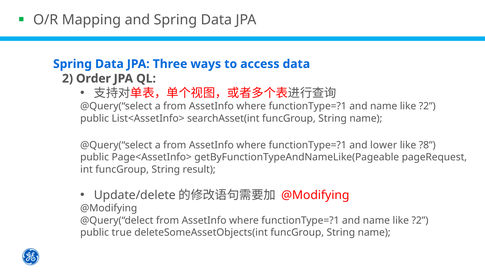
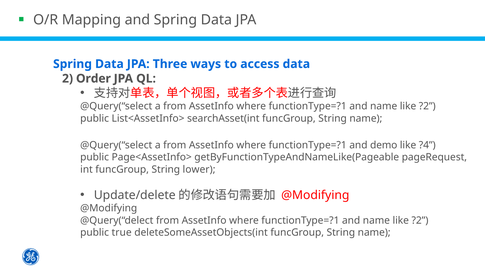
lower: lower -> demo (384, 145)
?8: ?8 -> ?4 (427, 145)
result: result -> lower (199, 169)
